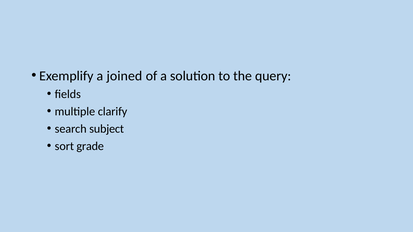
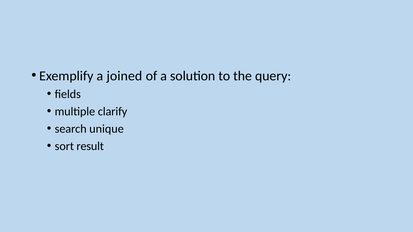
subject: subject -> unique (107, 129)
grade: grade -> result (90, 146)
